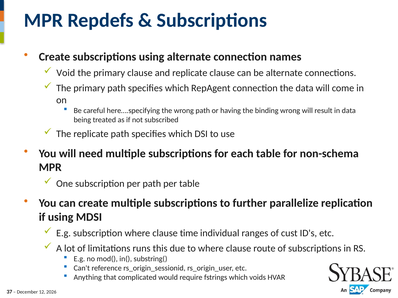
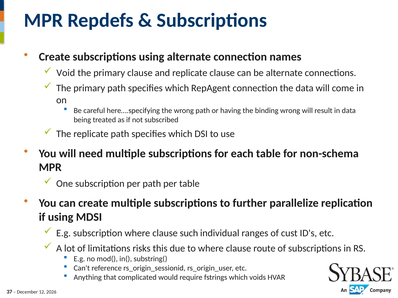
time: time -> such (189, 234)
runs: runs -> risks (142, 249)
